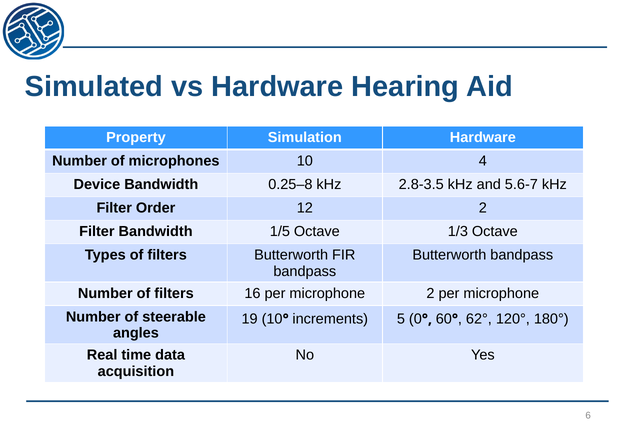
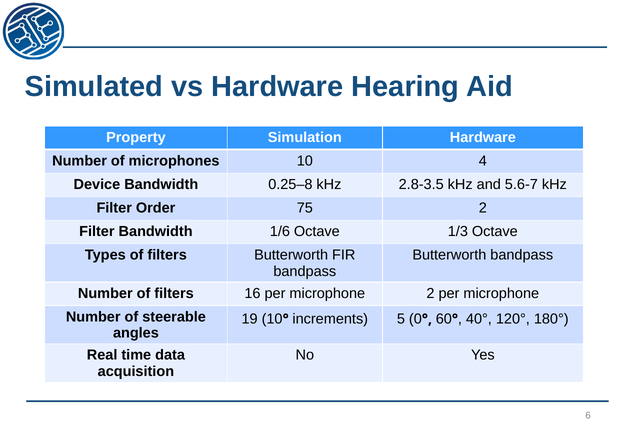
12: 12 -> 75 (305, 208)
1/5: 1/5 -> 1/6 (280, 231)
62°: 62° -> 40° (479, 319)
